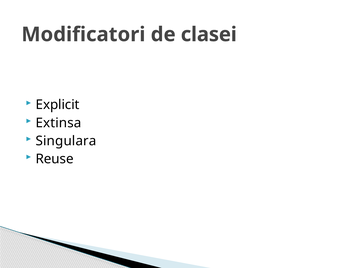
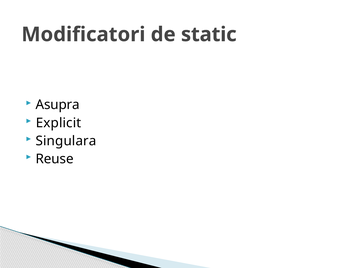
clasei: clasei -> static (209, 34)
Explicit: Explicit -> Asupra (58, 105)
Extinsa: Extinsa -> Explicit (59, 123)
